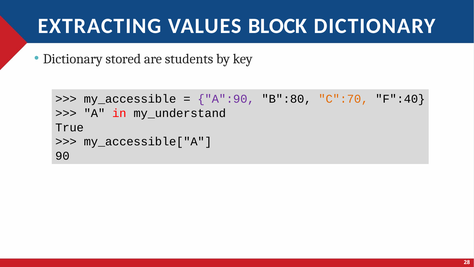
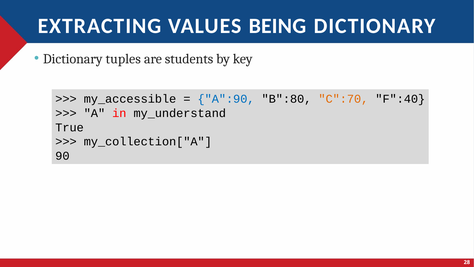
BLOCK: BLOCK -> BEING (277, 26)
stored: stored -> tuples (123, 59)
A":90 colour: purple -> blue (226, 99)
my_accessible["A: my_accessible["A -> my_collection["A (148, 142)
